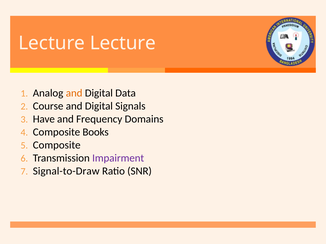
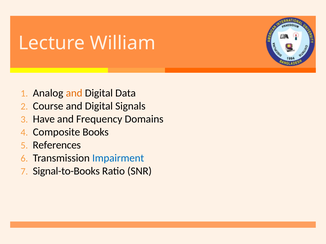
Lecture Lecture: Lecture -> William (123, 43)
Composite: Composite -> References (57, 145)
Impairment colour: purple -> blue (118, 158)
Signal-to-Draw: Signal-to-Draw -> Signal-to-Books (66, 171)
